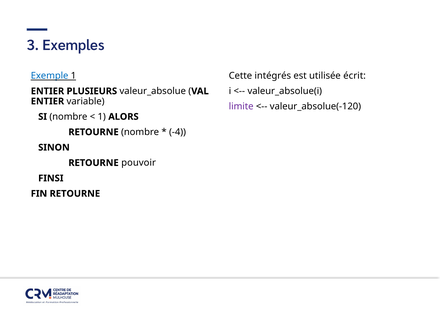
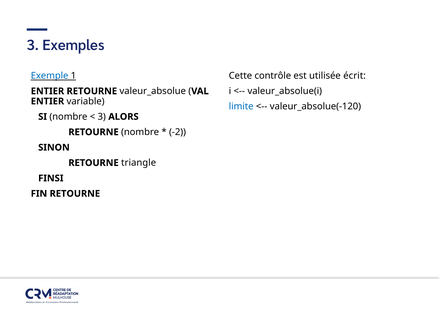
intégrés: intégrés -> contrôle (273, 76)
ENTIER PLUSIEURS: PLUSIEURS -> RETOURNE (92, 91)
limite colour: purple -> blue (241, 107)
1: 1 -> 3 (102, 117)
-4: -4 -> -2 (178, 132)
pouvoir: pouvoir -> triangle (139, 163)
